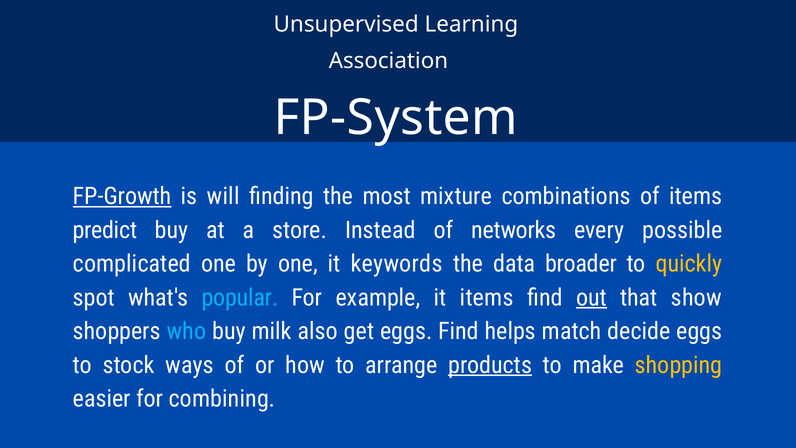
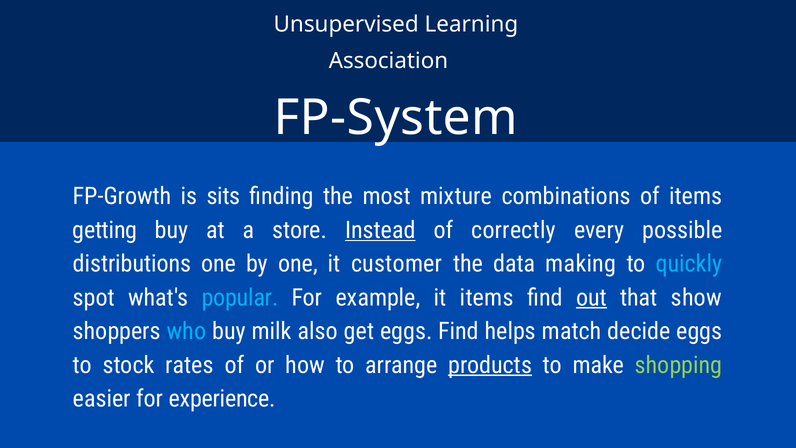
FP-Growth underline: present -> none (122, 196)
will: will -> sits (223, 196)
predict: predict -> getting (105, 230)
Instead underline: none -> present (380, 230)
networks: networks -> correctly (514, 230)
complicated: complicated -> distributions (132, 264)
keywords: keywords -> customer (397, 264)
broader: broader -> making (581, 264)
quickly colour: yellow -> light blue (689, 264)
ways: ways -> rates (190, 365)
shopping colour: yellow -> light green (679, 365)
combining: combining -> experience (222, 399)
